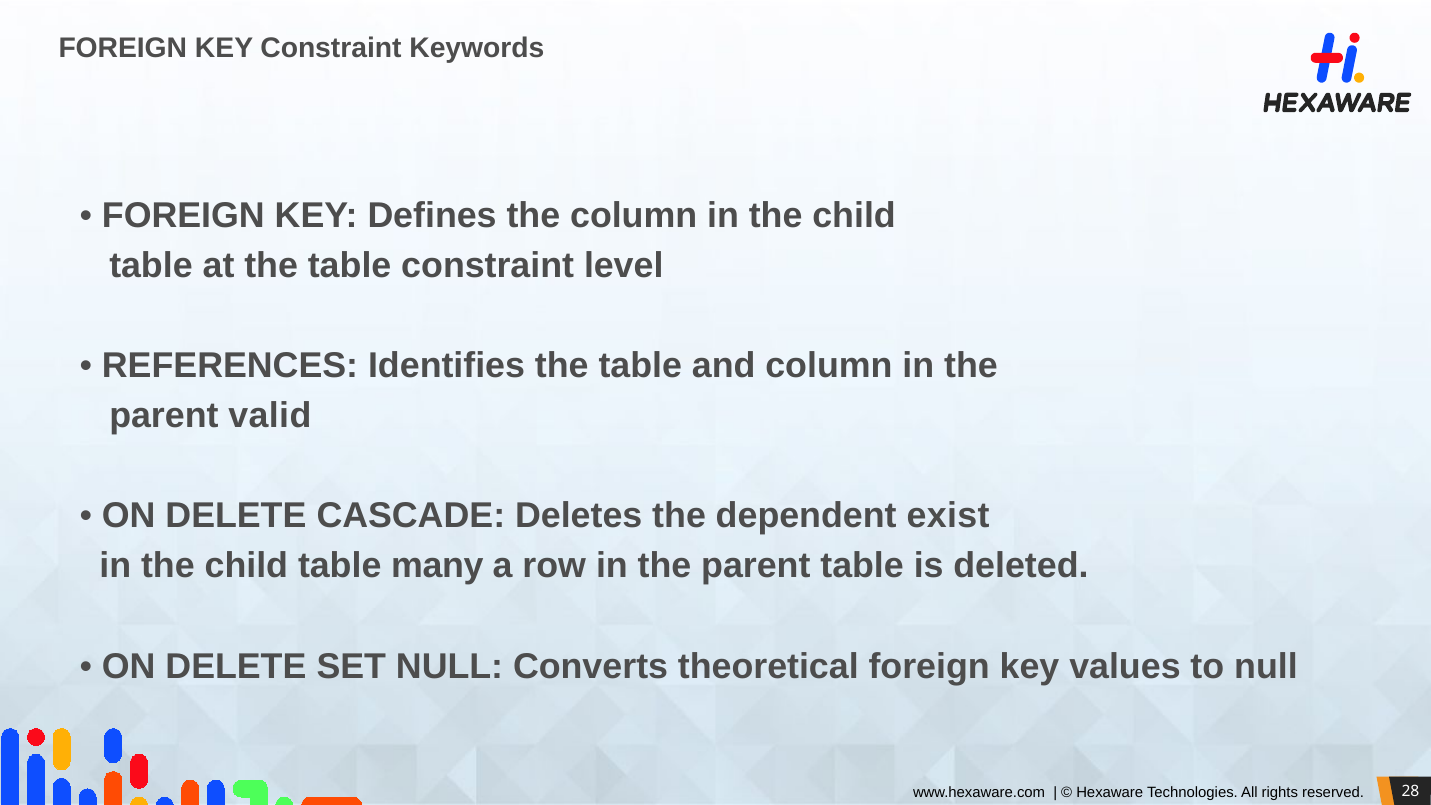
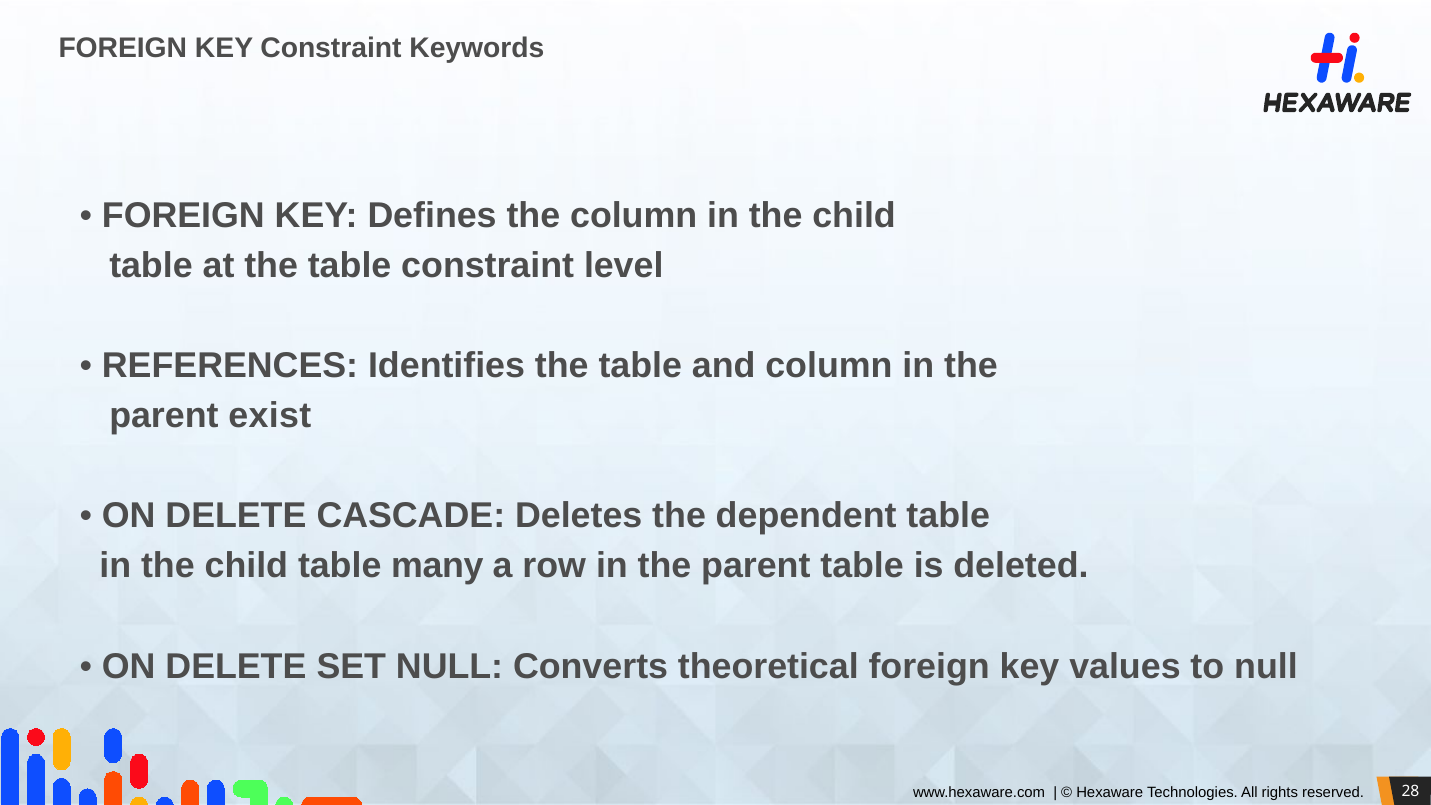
valid: valid -> exist (270, 416)
dependent exist: exist -> table (948, 516)
